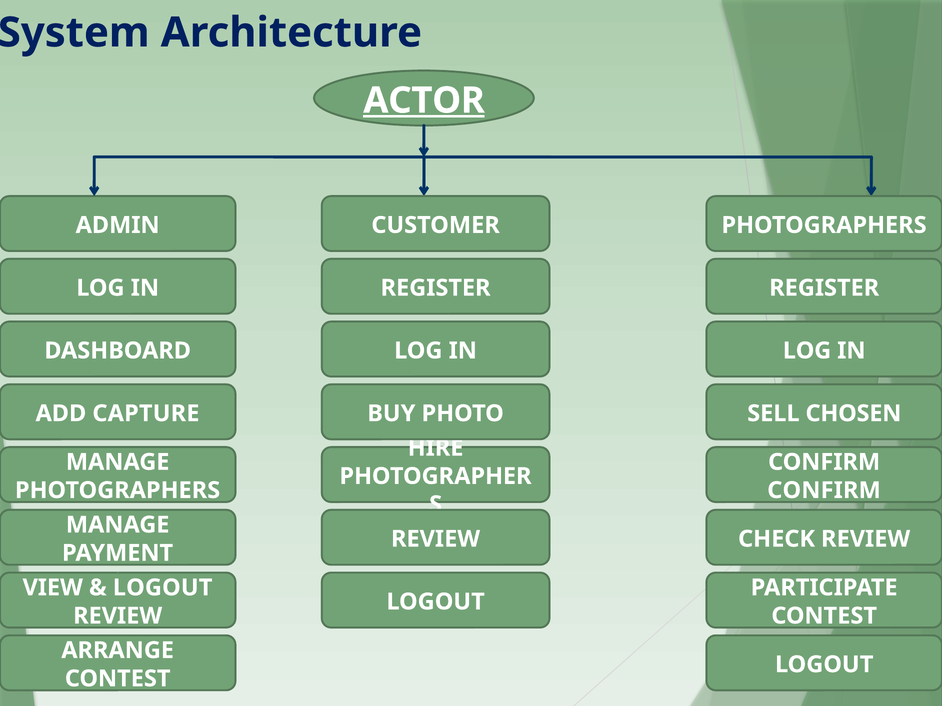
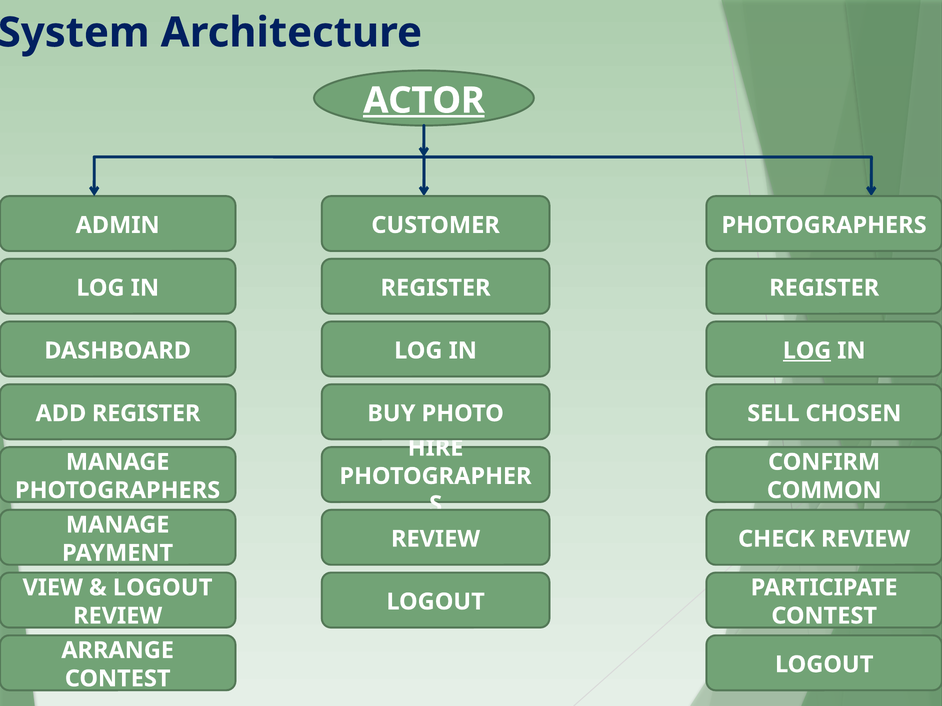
LOG underline: none -> present (807, 351)
ADD CAPTURE: CAPTURE -> REGISTER (146, 414)
CONFIRM: CONFIRM -> COMMON (824, 491)
